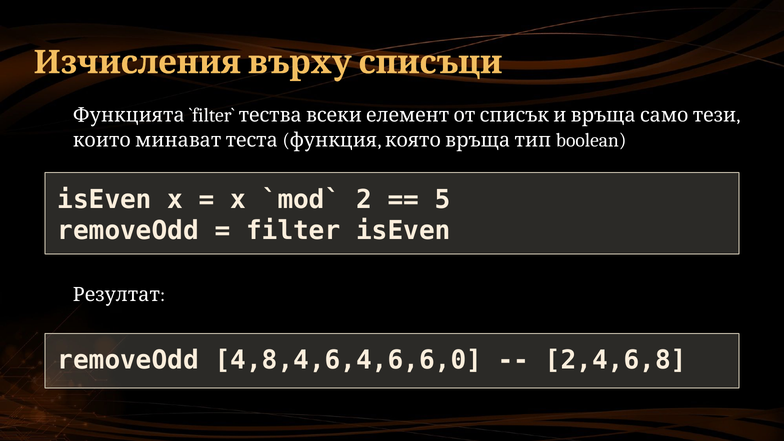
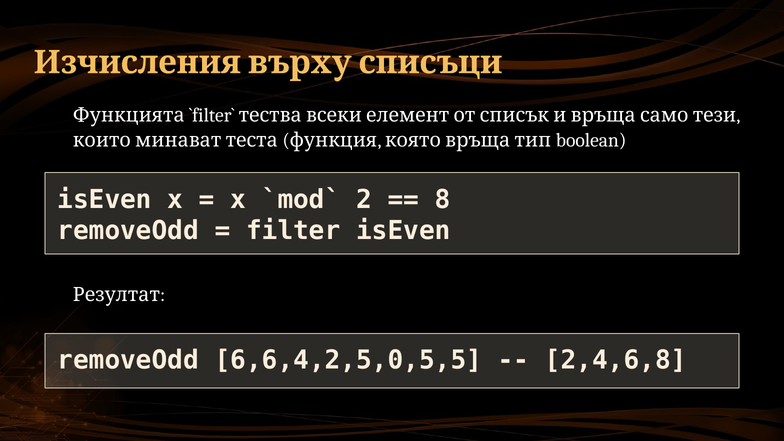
5: 5 -> 8 (443, 199)
4,8,4,6,4,6,6,0: 4,8,4,6,4,6,6,0 -> 6,6,4,2,5,0,5,5 (348, 360)
